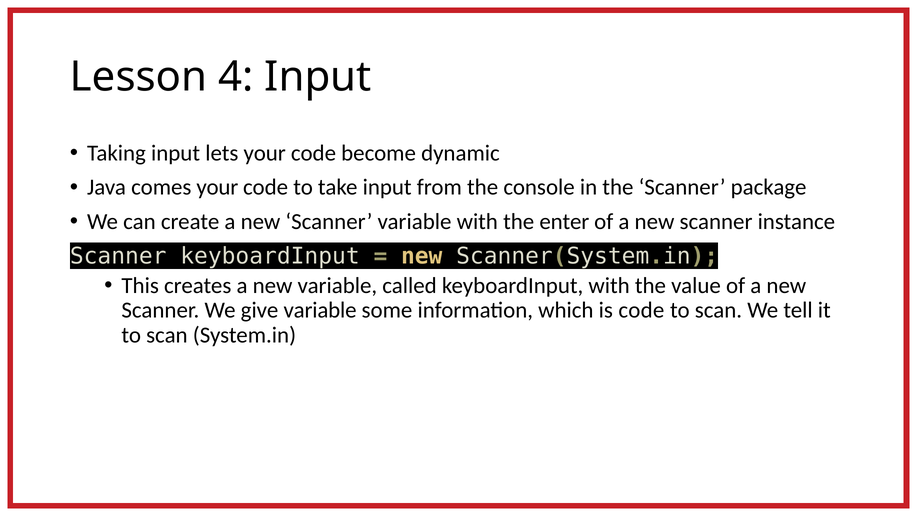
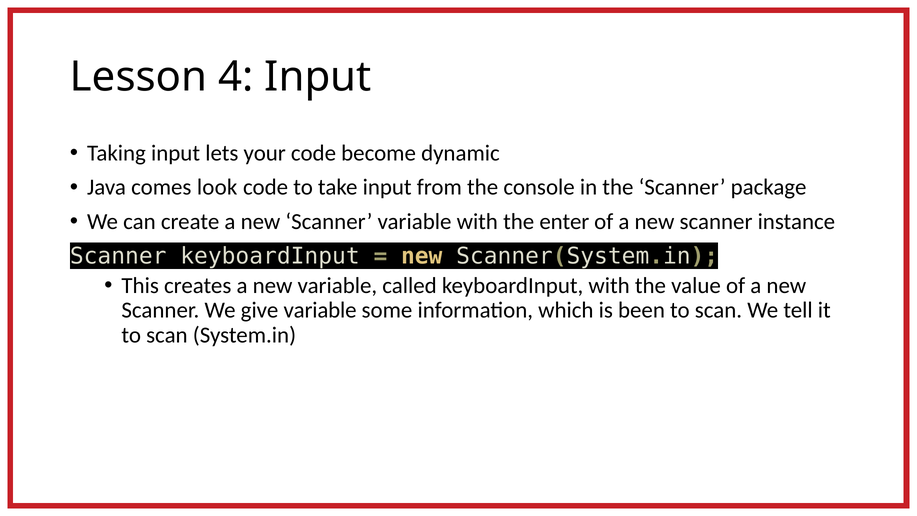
comes your: your -> look (217, 187)
is code: code -> been (641, 310)
